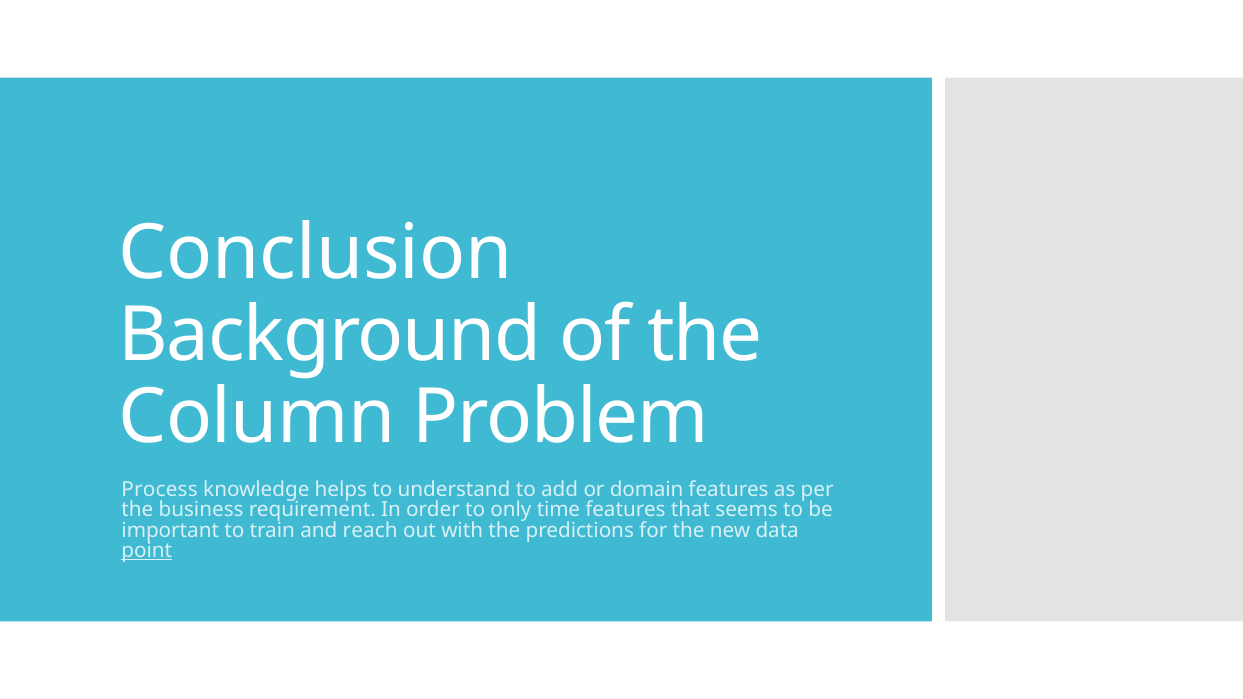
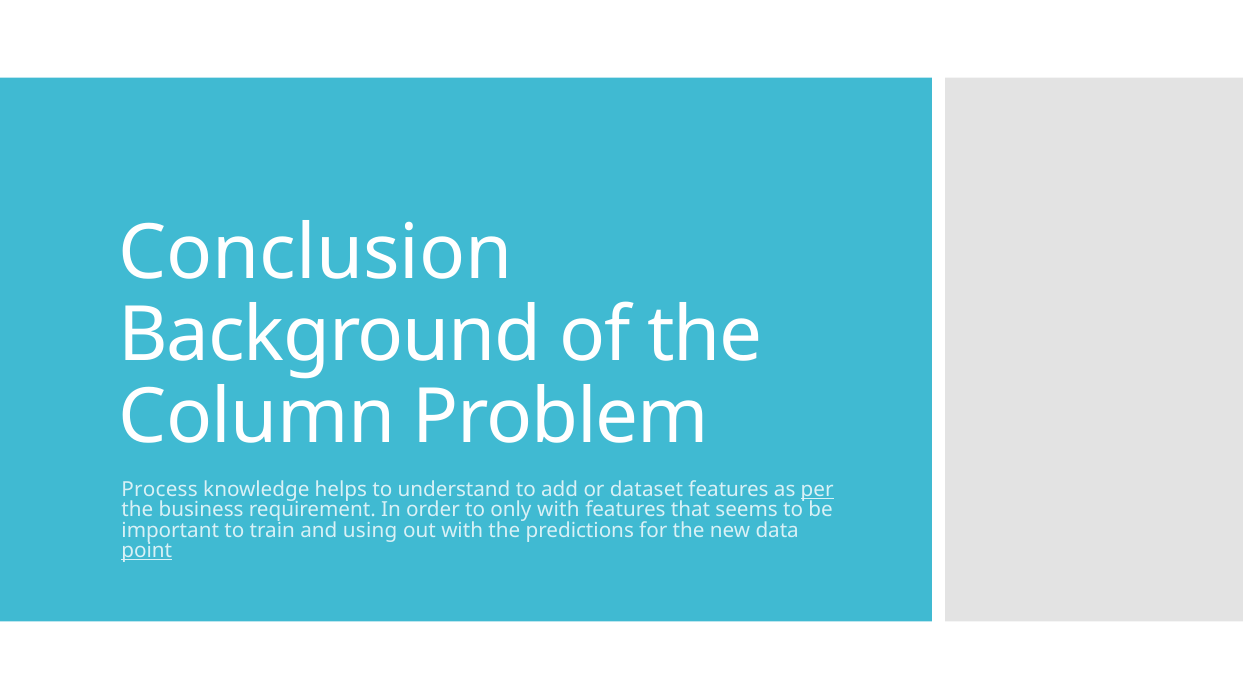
domain: domain -> dataset (646, 490)
per underline: none -> present (817, 490)
only time: time -> with (558, 510)
reach: reach -> using (370, 530)
